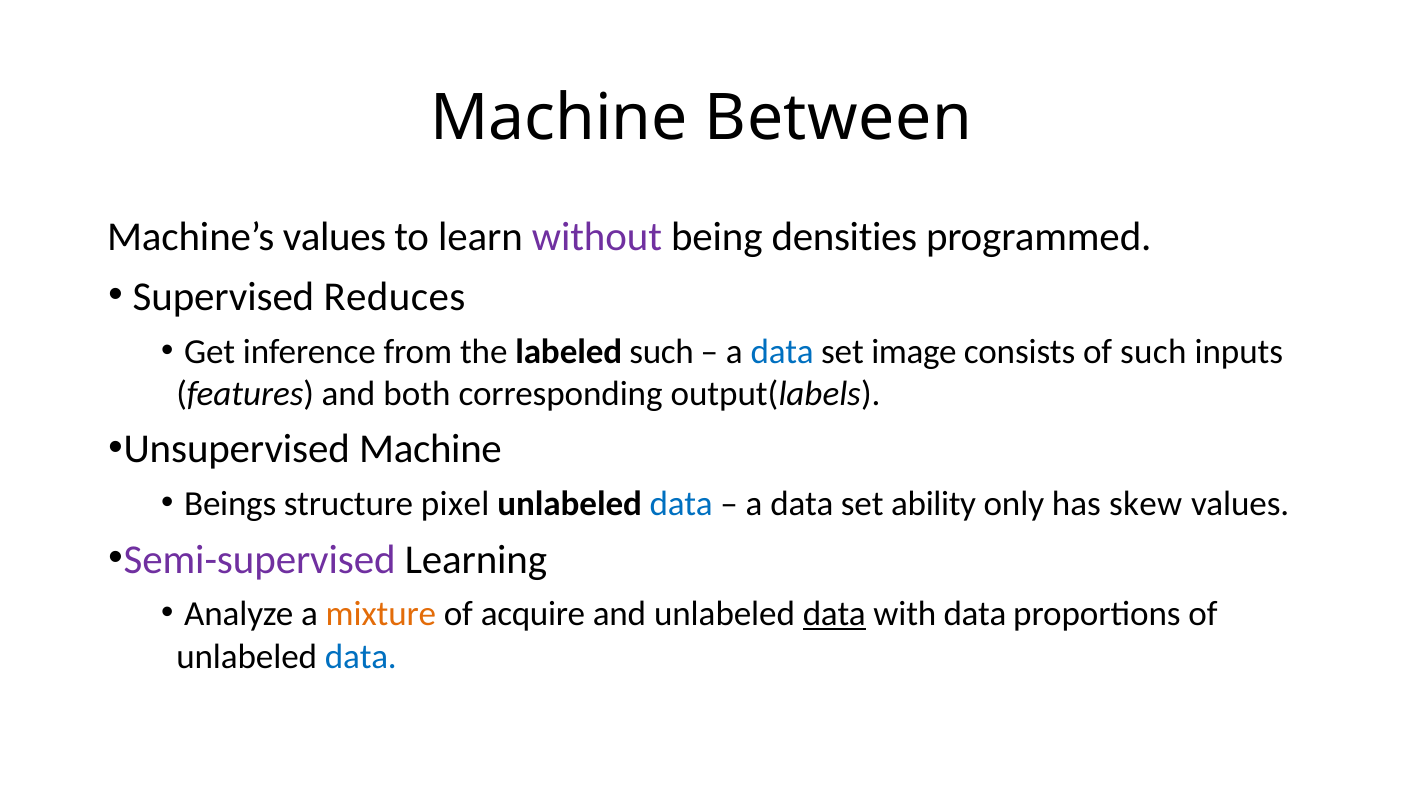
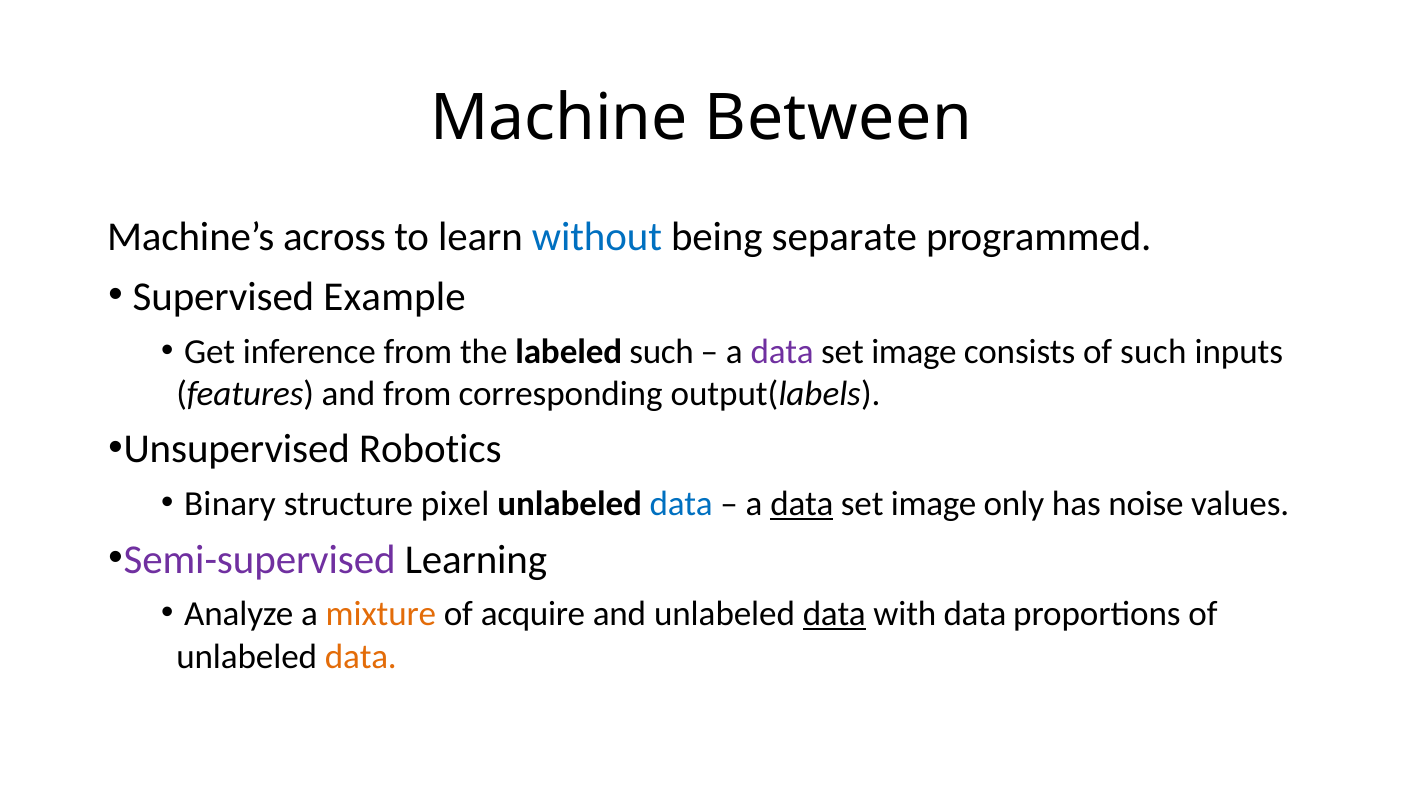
Machine’s values: values -> across (335, 237)
without colour: purple -> blue (597, 237)
densities: densities -> separate (844, 237)
Reduces: Reduces -> Example (395, 297)
data colour: blue -> purple (782, 351)
and both: both -> from (417, 393)
Unsupervised Machine: Machine -> Robotics (430, 449)
Beings: Beings -> Binary (230, 504)
data underline: none -> present (802, 504)
ability: ability -> image (934, 504)
skew: skew -> noise (1146, 504)
data colour: blue -> orange (361, 656)
